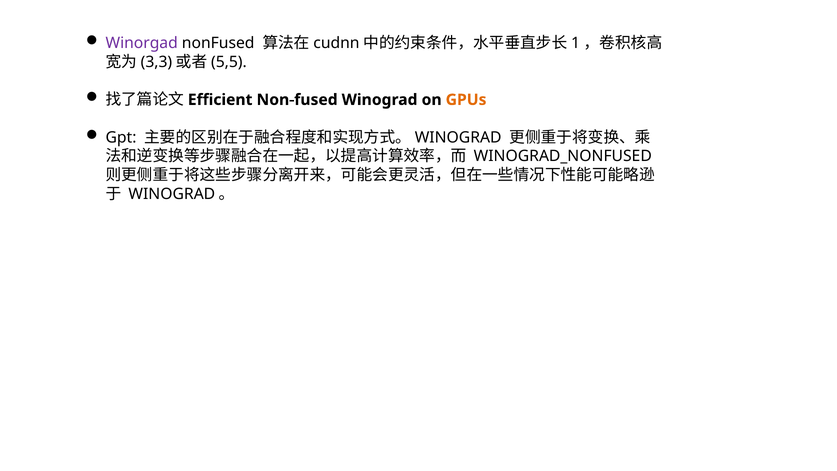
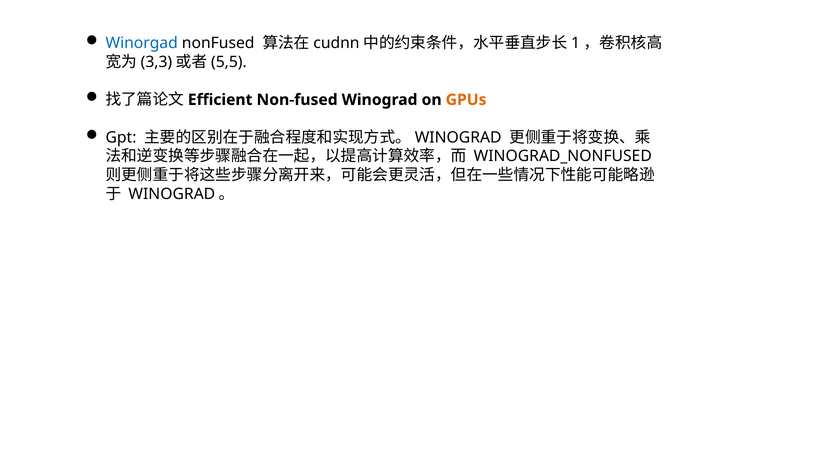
Winorgad colour: purple -> blue (142, 43)
